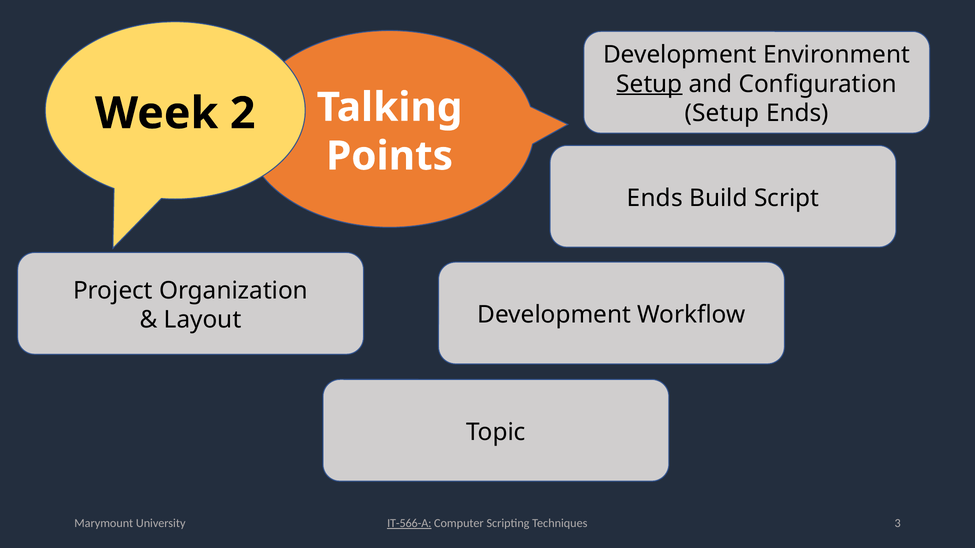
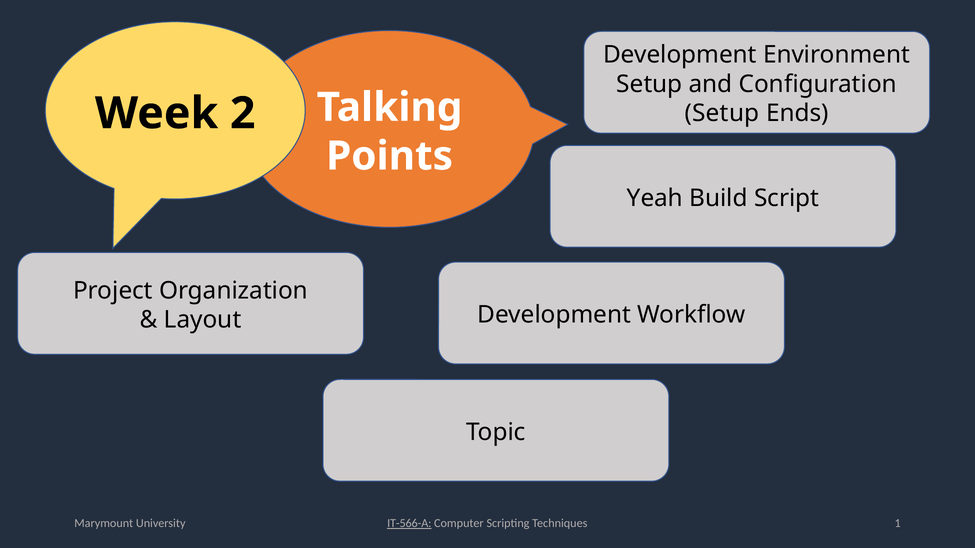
Setup underline: present -> none (649, 84)
Ends: Ends -> Yeah (655, 198)
3: 3 -> 1 (898, 524)
